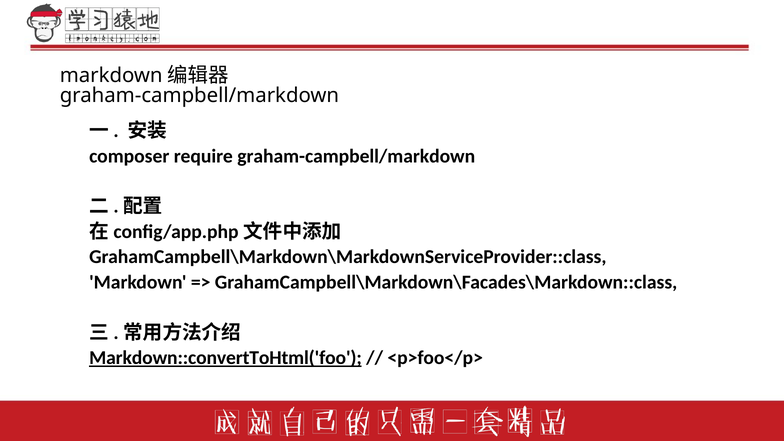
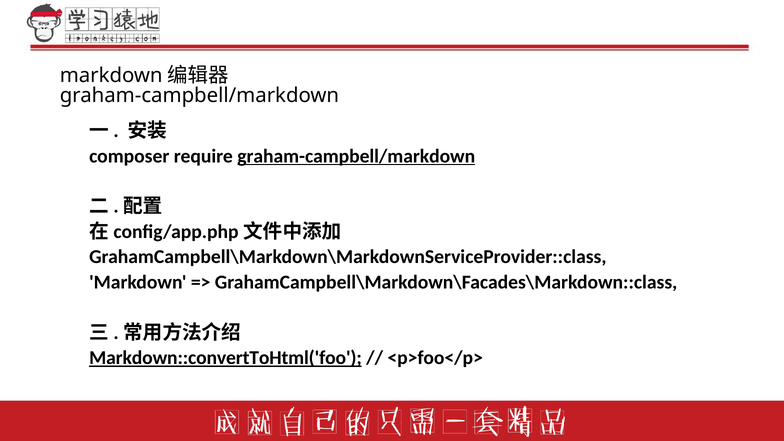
graham-campbell/markdown underline: none -> present (356, 156)
